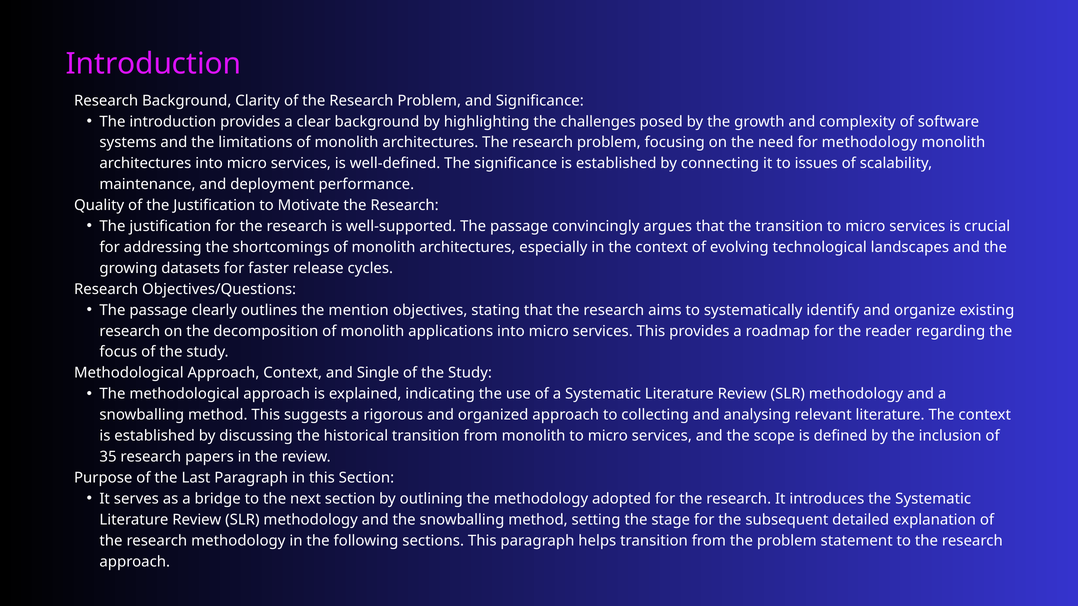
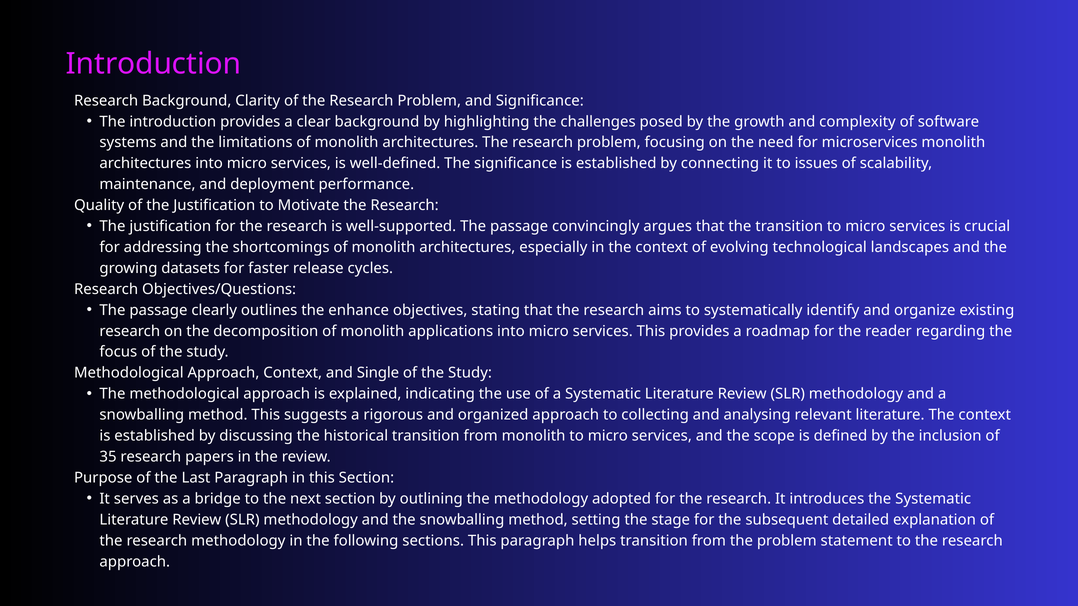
for methodology: methodology -> microservices (870, 143)
mention: mention -> enhance (359, 310)
